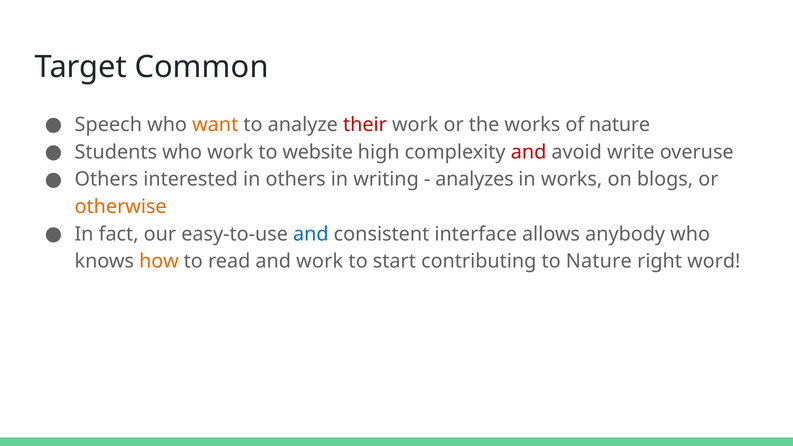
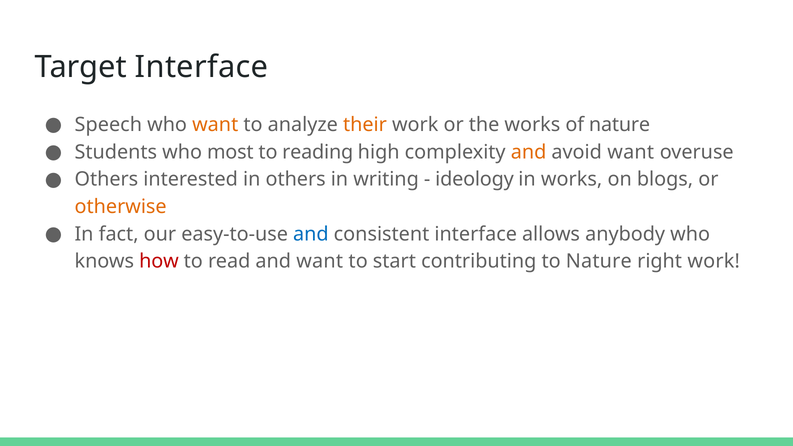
Target Common: Common -> Interface (202, 67)
their colour: red -> orange (365, 125)
who work: work -> most (230, 152)
website: website -> reading (318, 152)
and colour: red -> orange (529, 152)
avoid write: write -> want (631, 152)
analyzes: analyzes -> ideology (474, 179)
how colour: orange -> red (159, 261)
and work: work -> want (320, 261)
right word: word -> work (714, 261)
